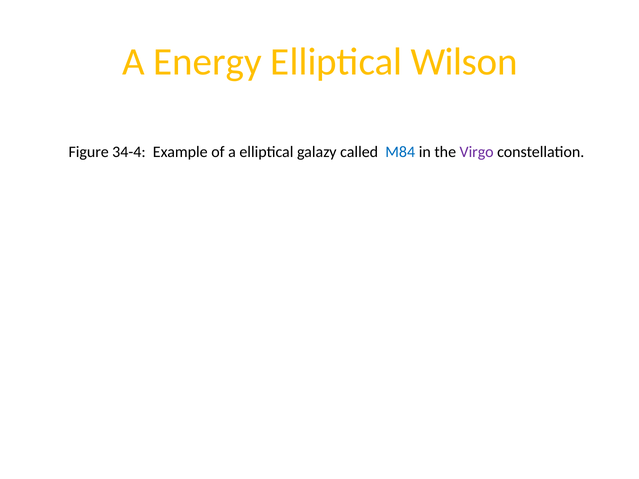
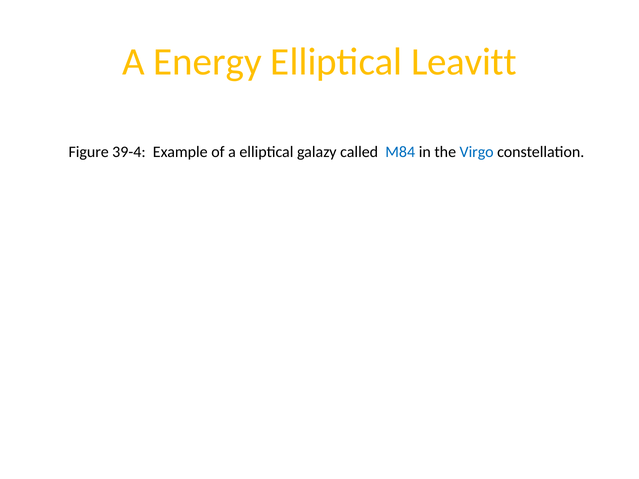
Wilson: Wilson -> Leavitt (464, 62)
34-4: 34-4 -> 39-4 (129, 152)
Virgo colour: purple -> blue (477, 152)
